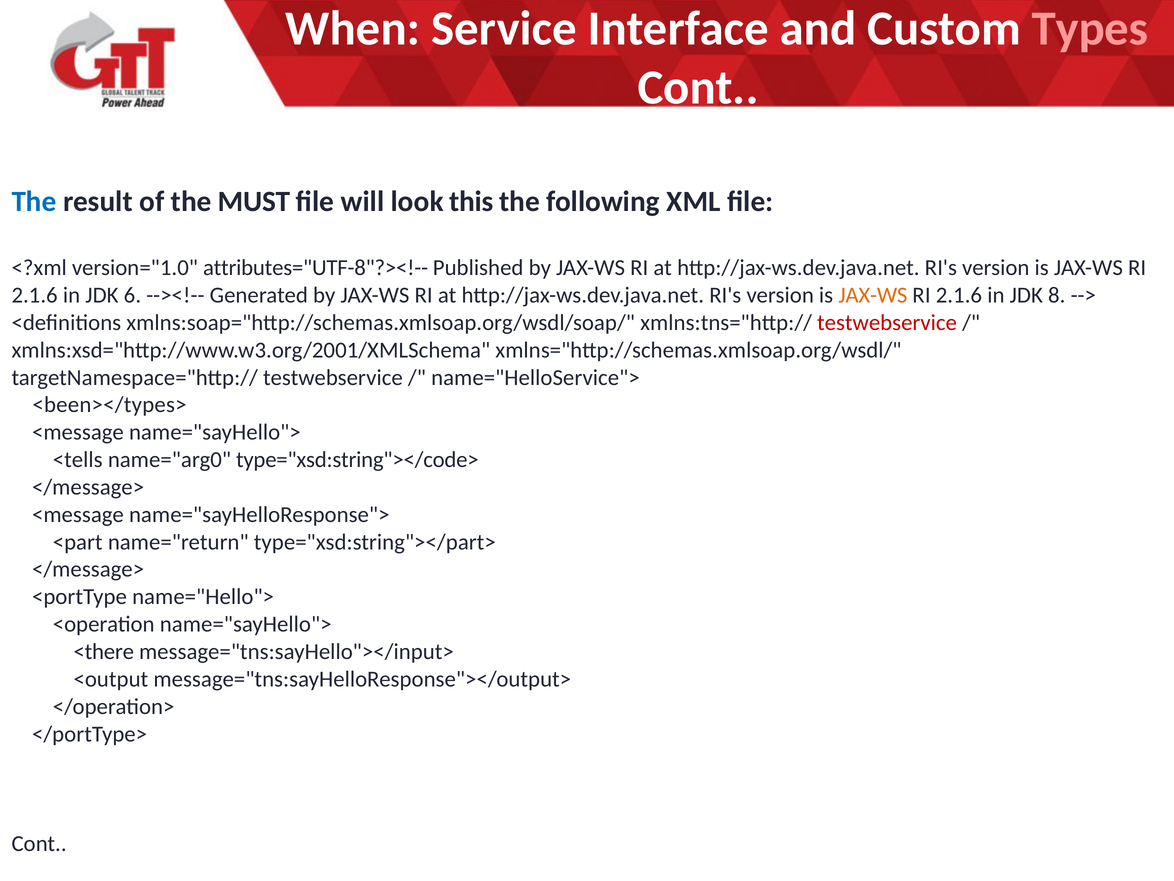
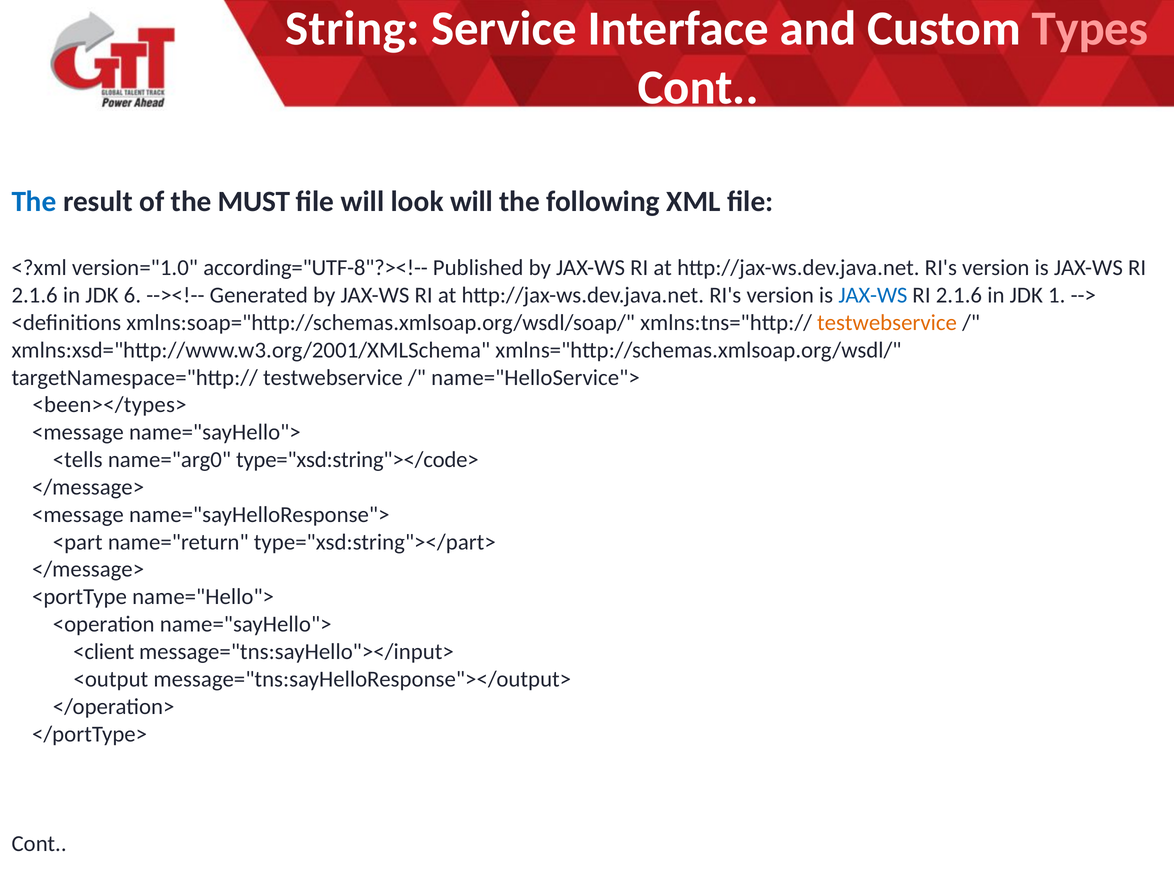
When: When -> String (353, 29)
look this: this -> will (471, 202)
attributes="UTF-8"?><!--: attributes="UTF-8"?><!-- -> according="UTF-8"?><!-- (316, 268)
JAX-WS colour: orange -> blue (873, 295)
8: 8 -> 1 (1057, 295)
testwebservice colour: red -> orange (887, 322)
<there: <there -> <client (104, 651)
